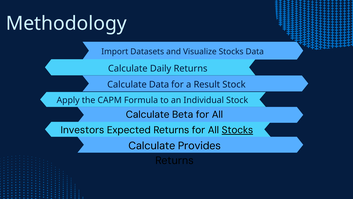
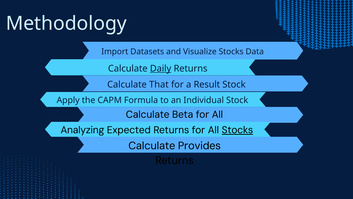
Daily underline: none -> present (161, 68)
Calculate Data: Data -> That (159, 85)
Investors: Investors -> Analyzing (82, 130)
